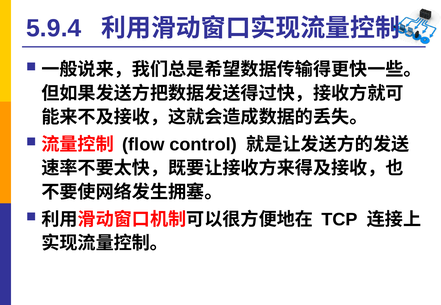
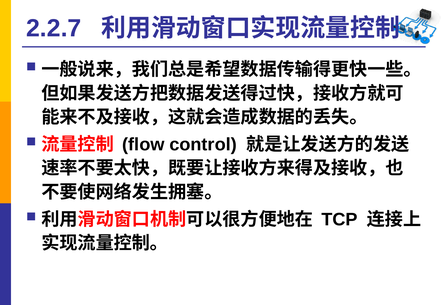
5.9.4: 5.9.4 -> 2.2.7 (54, 28)
